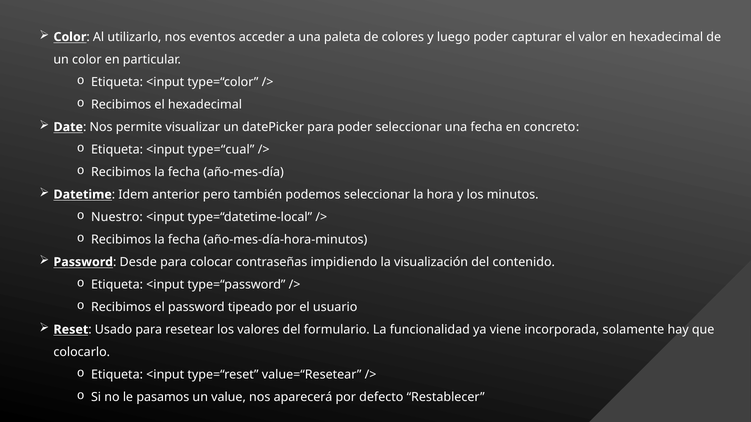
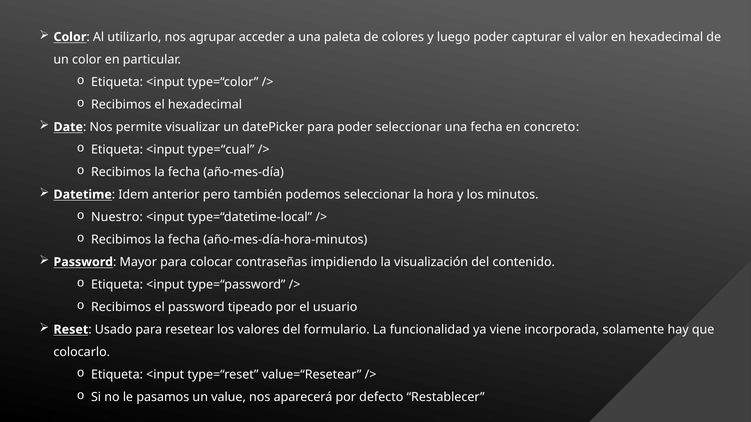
eventos: eventos -> agrupar (212, 37)
Desde: Desde -> Mayor (138, 262)
